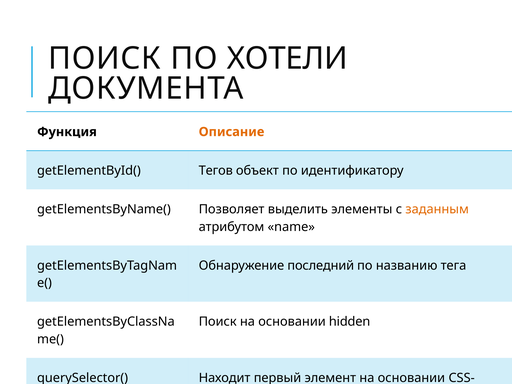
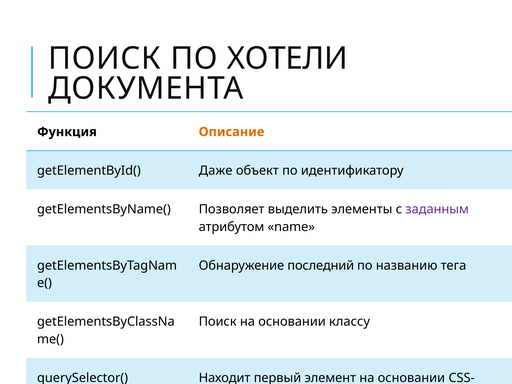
Тегов: Тегов -> Даже (216, 171)
заданным colour: orange -> purple (437, 209)
hidden: hidden -> классу (350, 322)
